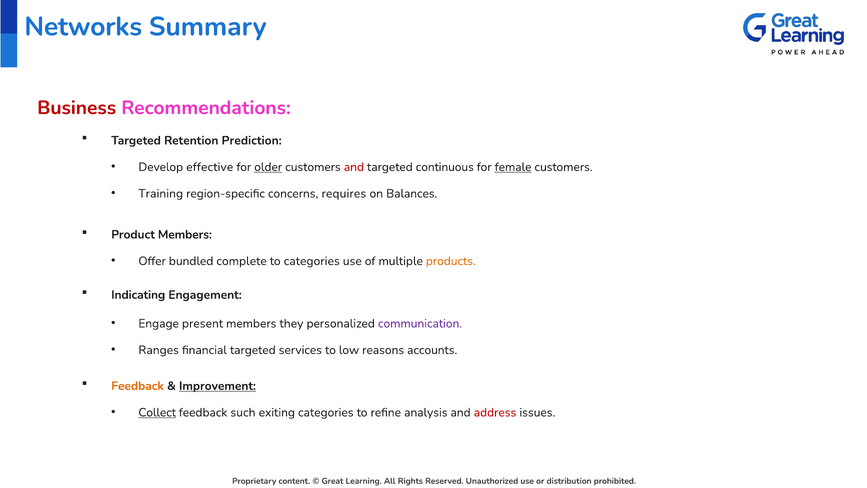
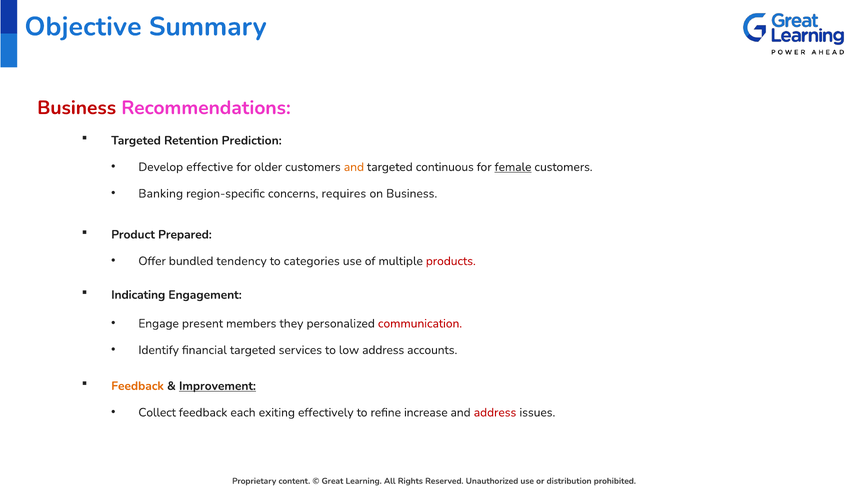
Networks: Networks -> Objective (83, 27)
older underline: present -> none (268, 167)
and colour: red -> orange (354, 167)
Training: Training -> Banking (161, 193)
on Balances: Balances -> Business (412, 193)
Product Members: Members -> Prepared (185, 234)
complete: complete -> tendency (242, 261)
products colour: orange -> red (451, 261)
communication colour: purple -> red (420, 323)
Ranges: Ranges -> Identify (159, 350)
low reasons: reasons -> address (383, 350)
Collect underline: present -> none (157, 412)
such: such -> each (243, 412)
exiting categories: categories -> effectively (326, 412)
analysis: analysis -> increase (426, 412)
